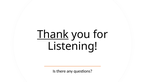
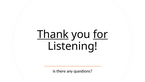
for underline: none -> present (100, 34)
